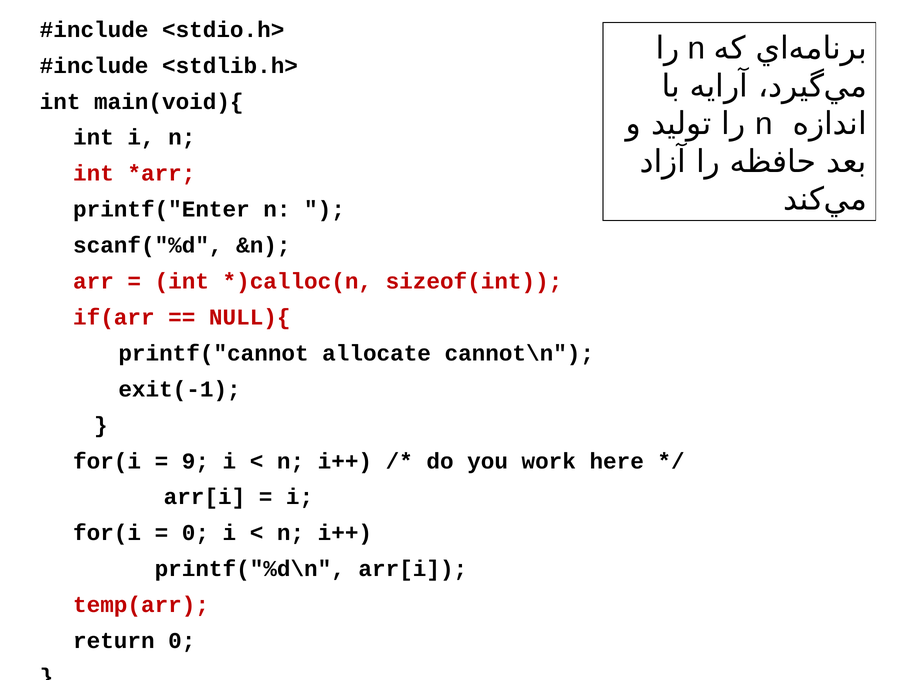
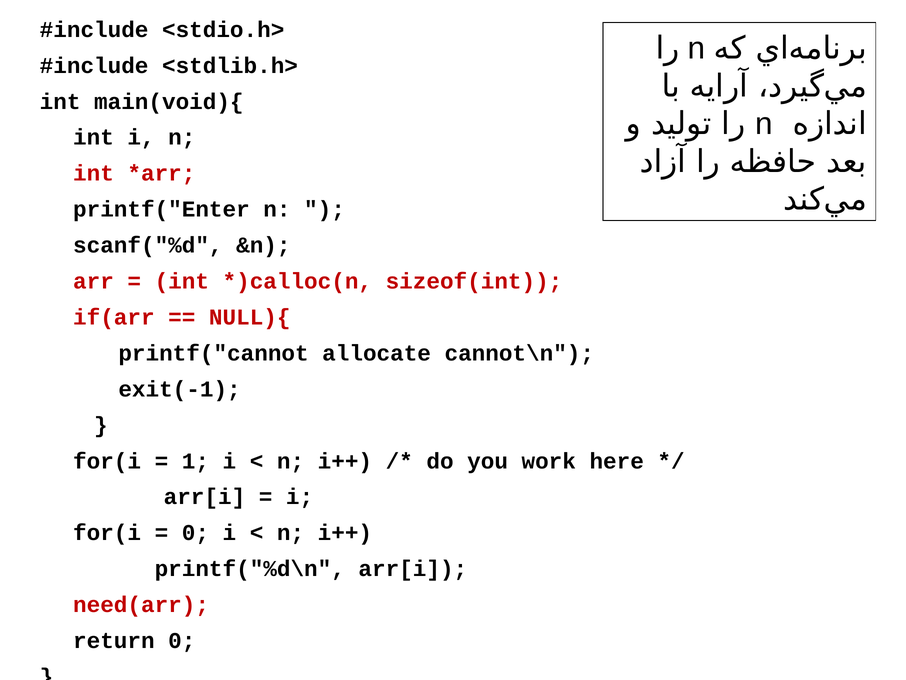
9: 9 -> 1 (195, 461)
temp(arr: temp(arr -> need(arr (141, 604)
